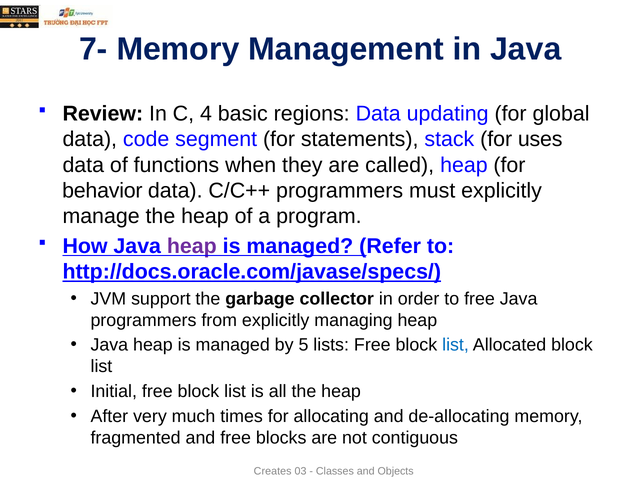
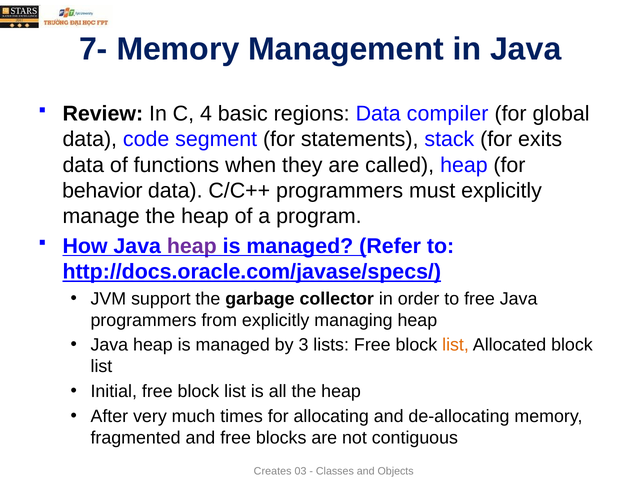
updating: updating -> compiler (448, 114)
uses: uses -> exits (540, 139)
5: 5 -> 3 (303, 345)
list colour: blue -> orange (456, 345)
